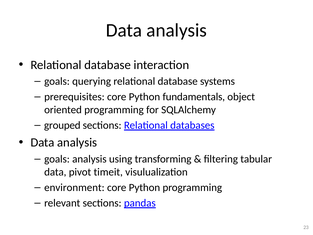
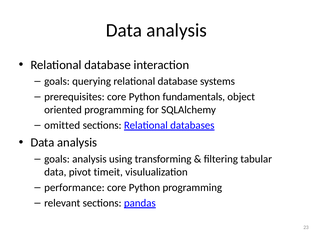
grouped: grouped -> omitted (62, 125)
environment: environment -> performance (74, 187)
